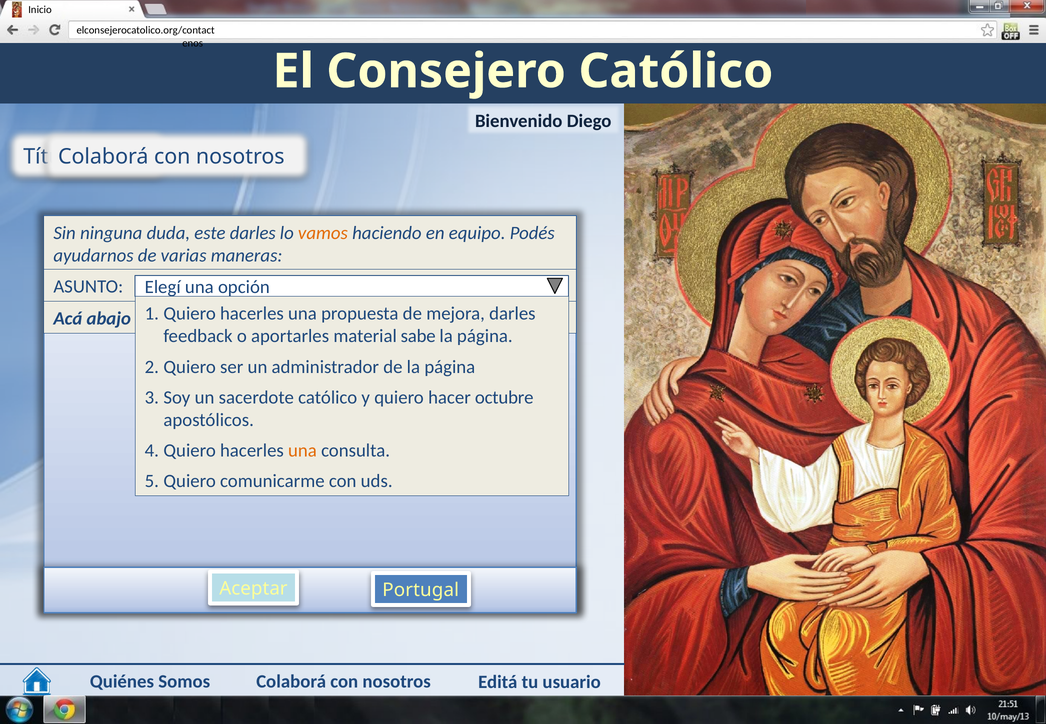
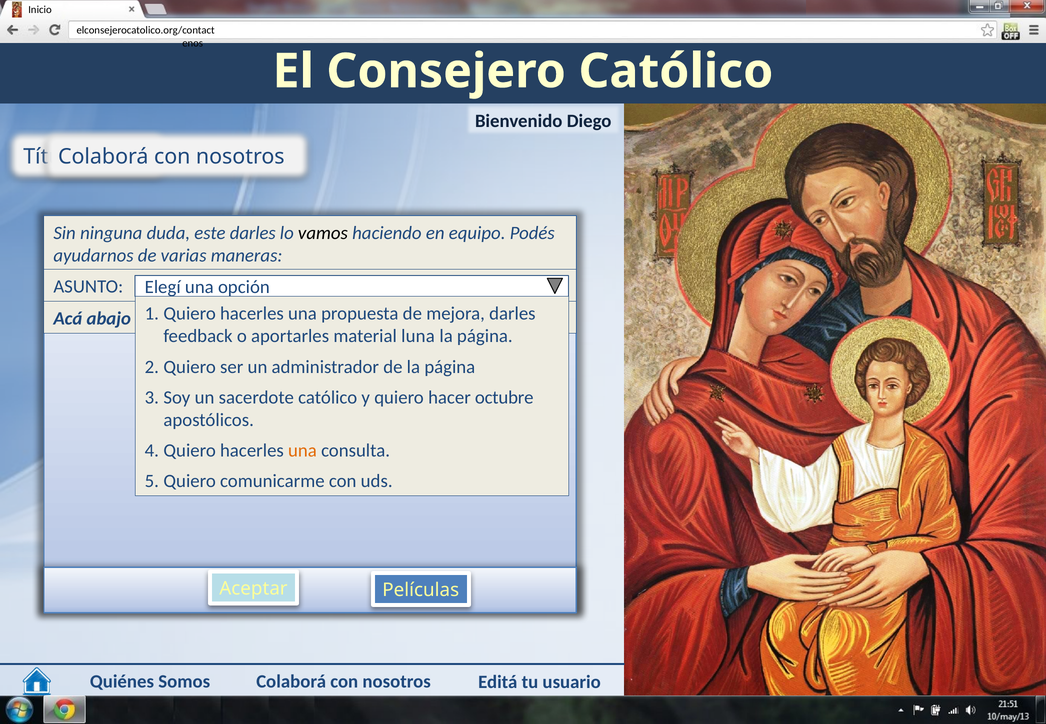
vamos colour: orange -> black (323, 233)
sabe: sabe -> luna (418, 336)
Portugal: Portugal -> Películas (421, 590)
